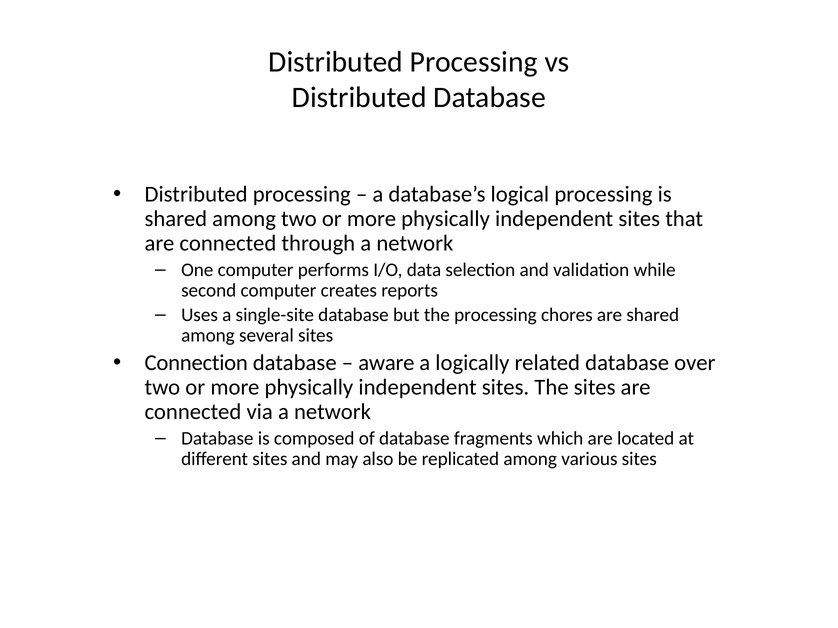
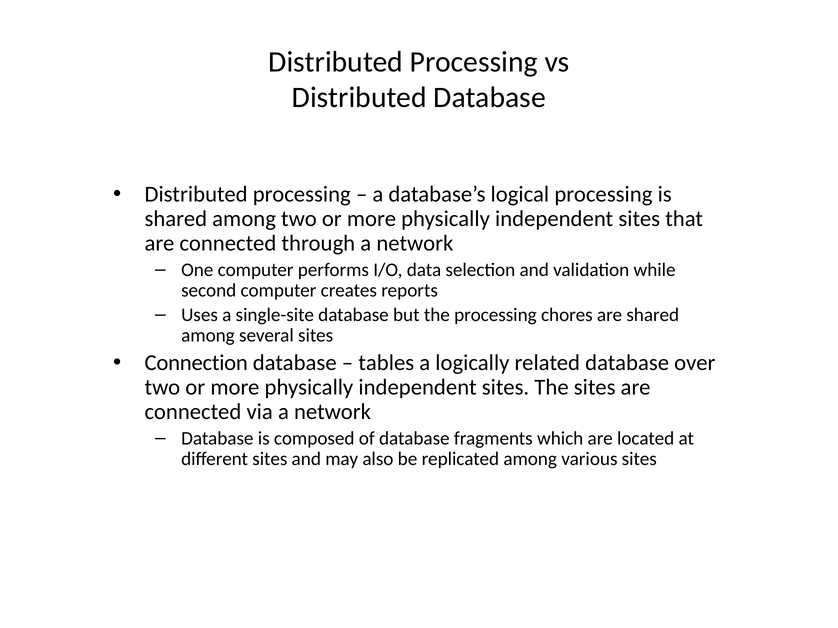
aware: aware -> tables (386, 363)
